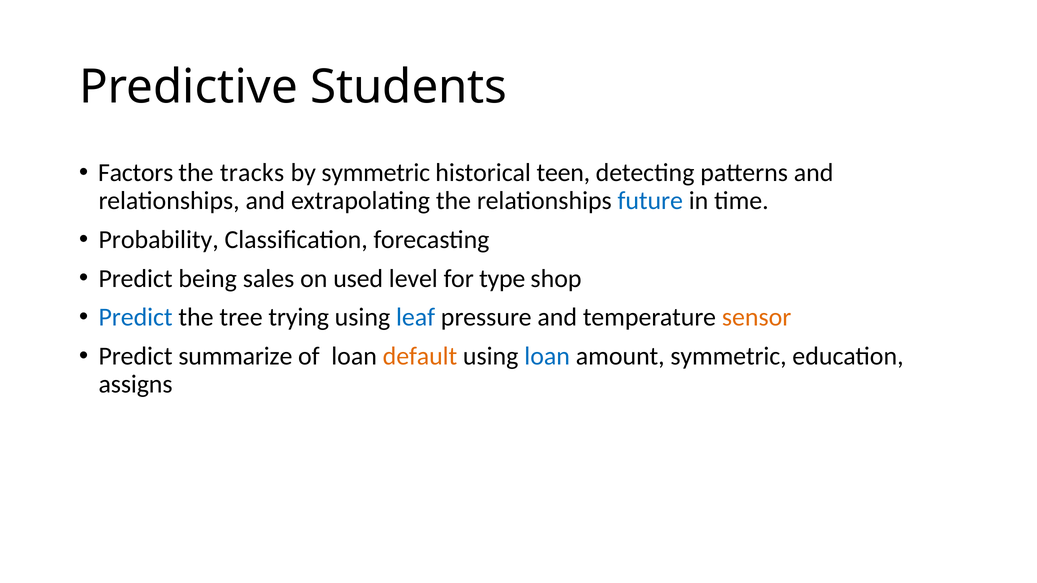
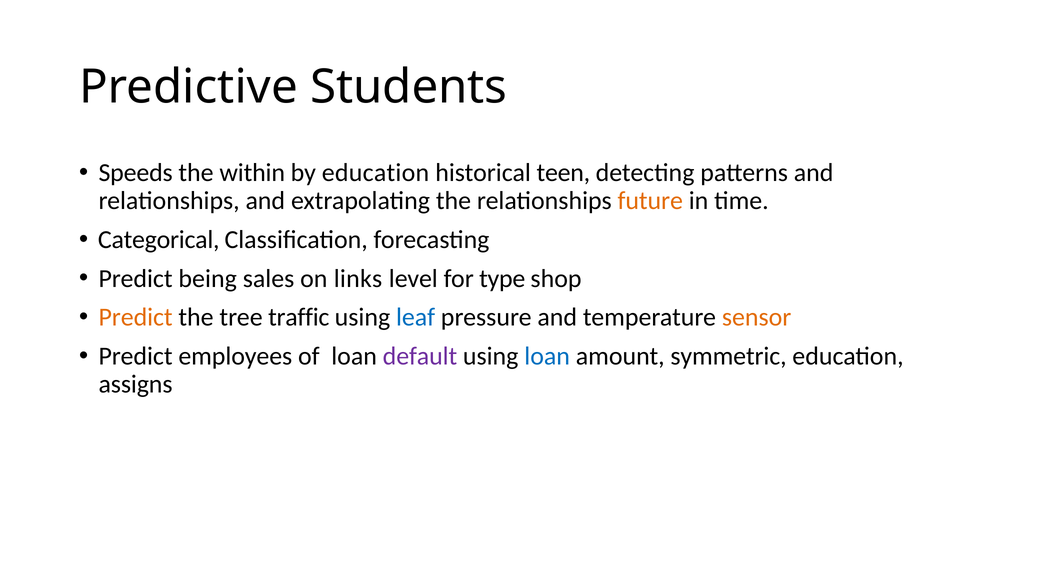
Factors: Factors -> Speeds (136, 173)
tracks: tracks -> within (252, 173)
by symmetric: symmetric -> education (376, 173)
future colour: blue -> orange (650, 201)
Probability: Probability -> Categorical (159, 240)
used: used -> links (358, 279)
Predict colour: blue -> orange (136, 317)
trying: trying -> traffic (299, 317)
summarize: summarize -> employees (235, 356)
default colour: orange -> purple (420, 356)
